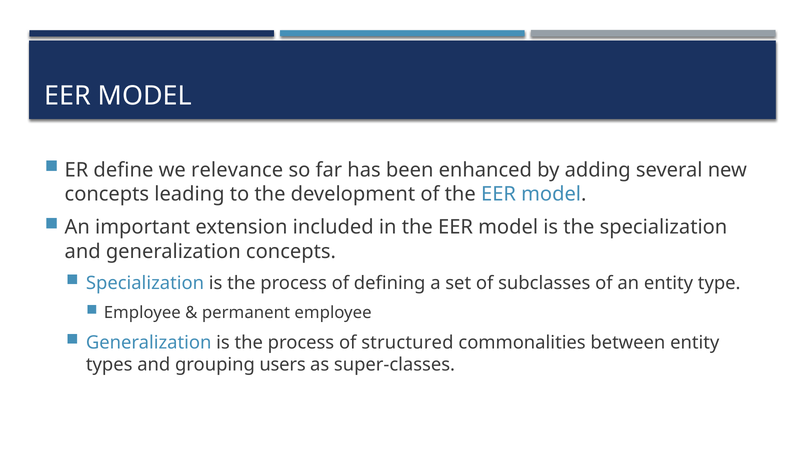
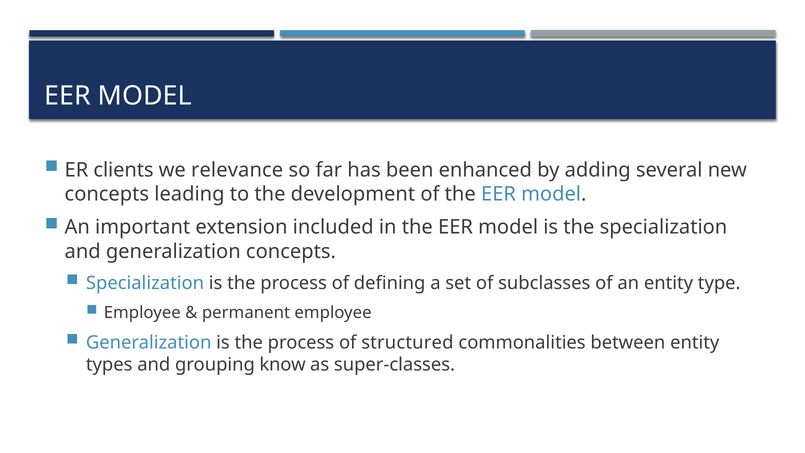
define: define -> clients (124, 170)
users: users -> know (283, 365)
